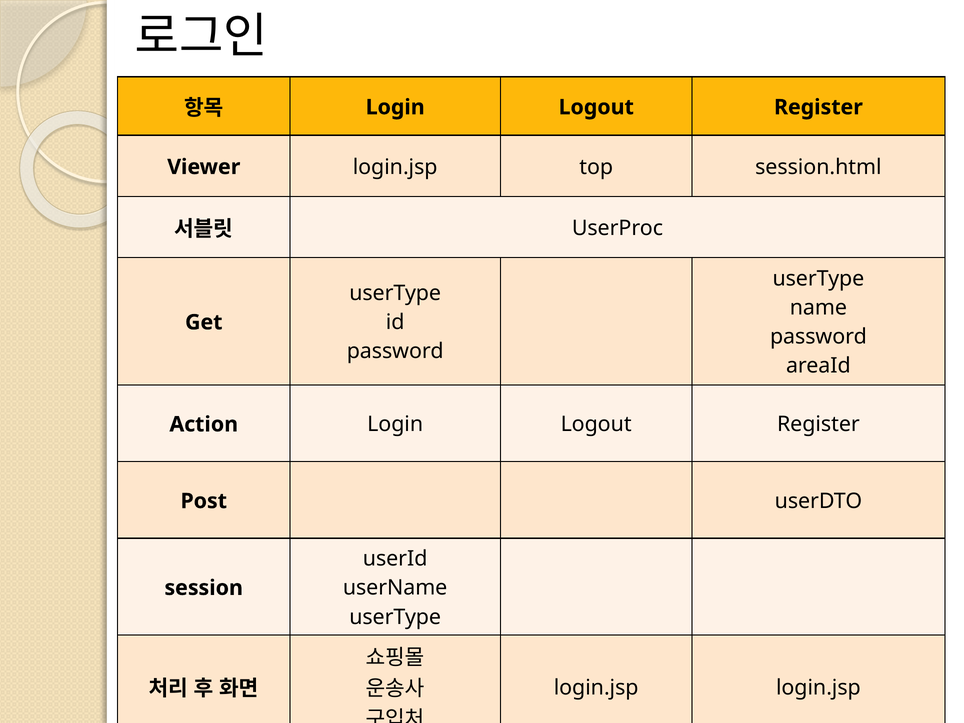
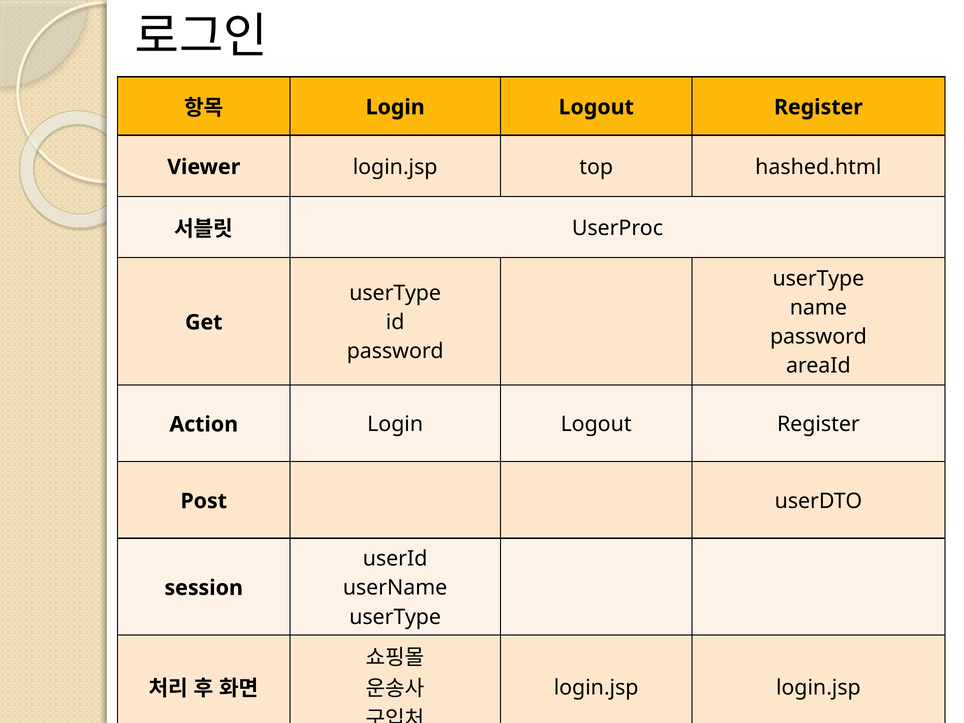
session.html: session.html -> hashed.html (818, 167)
